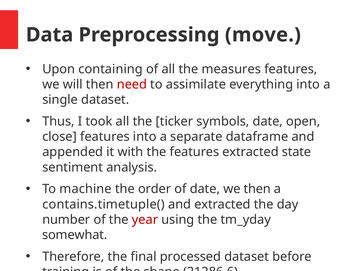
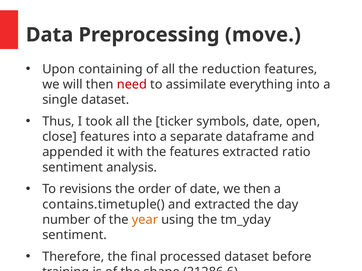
measures: measures -> reduction (231, 69)
state: state -> ratio (296, 152)
machine: machine -> revisions (86, 189)
year colour: red -> orange (145, 220)
somewhat: somewhat -> sentiment (75, 235)
